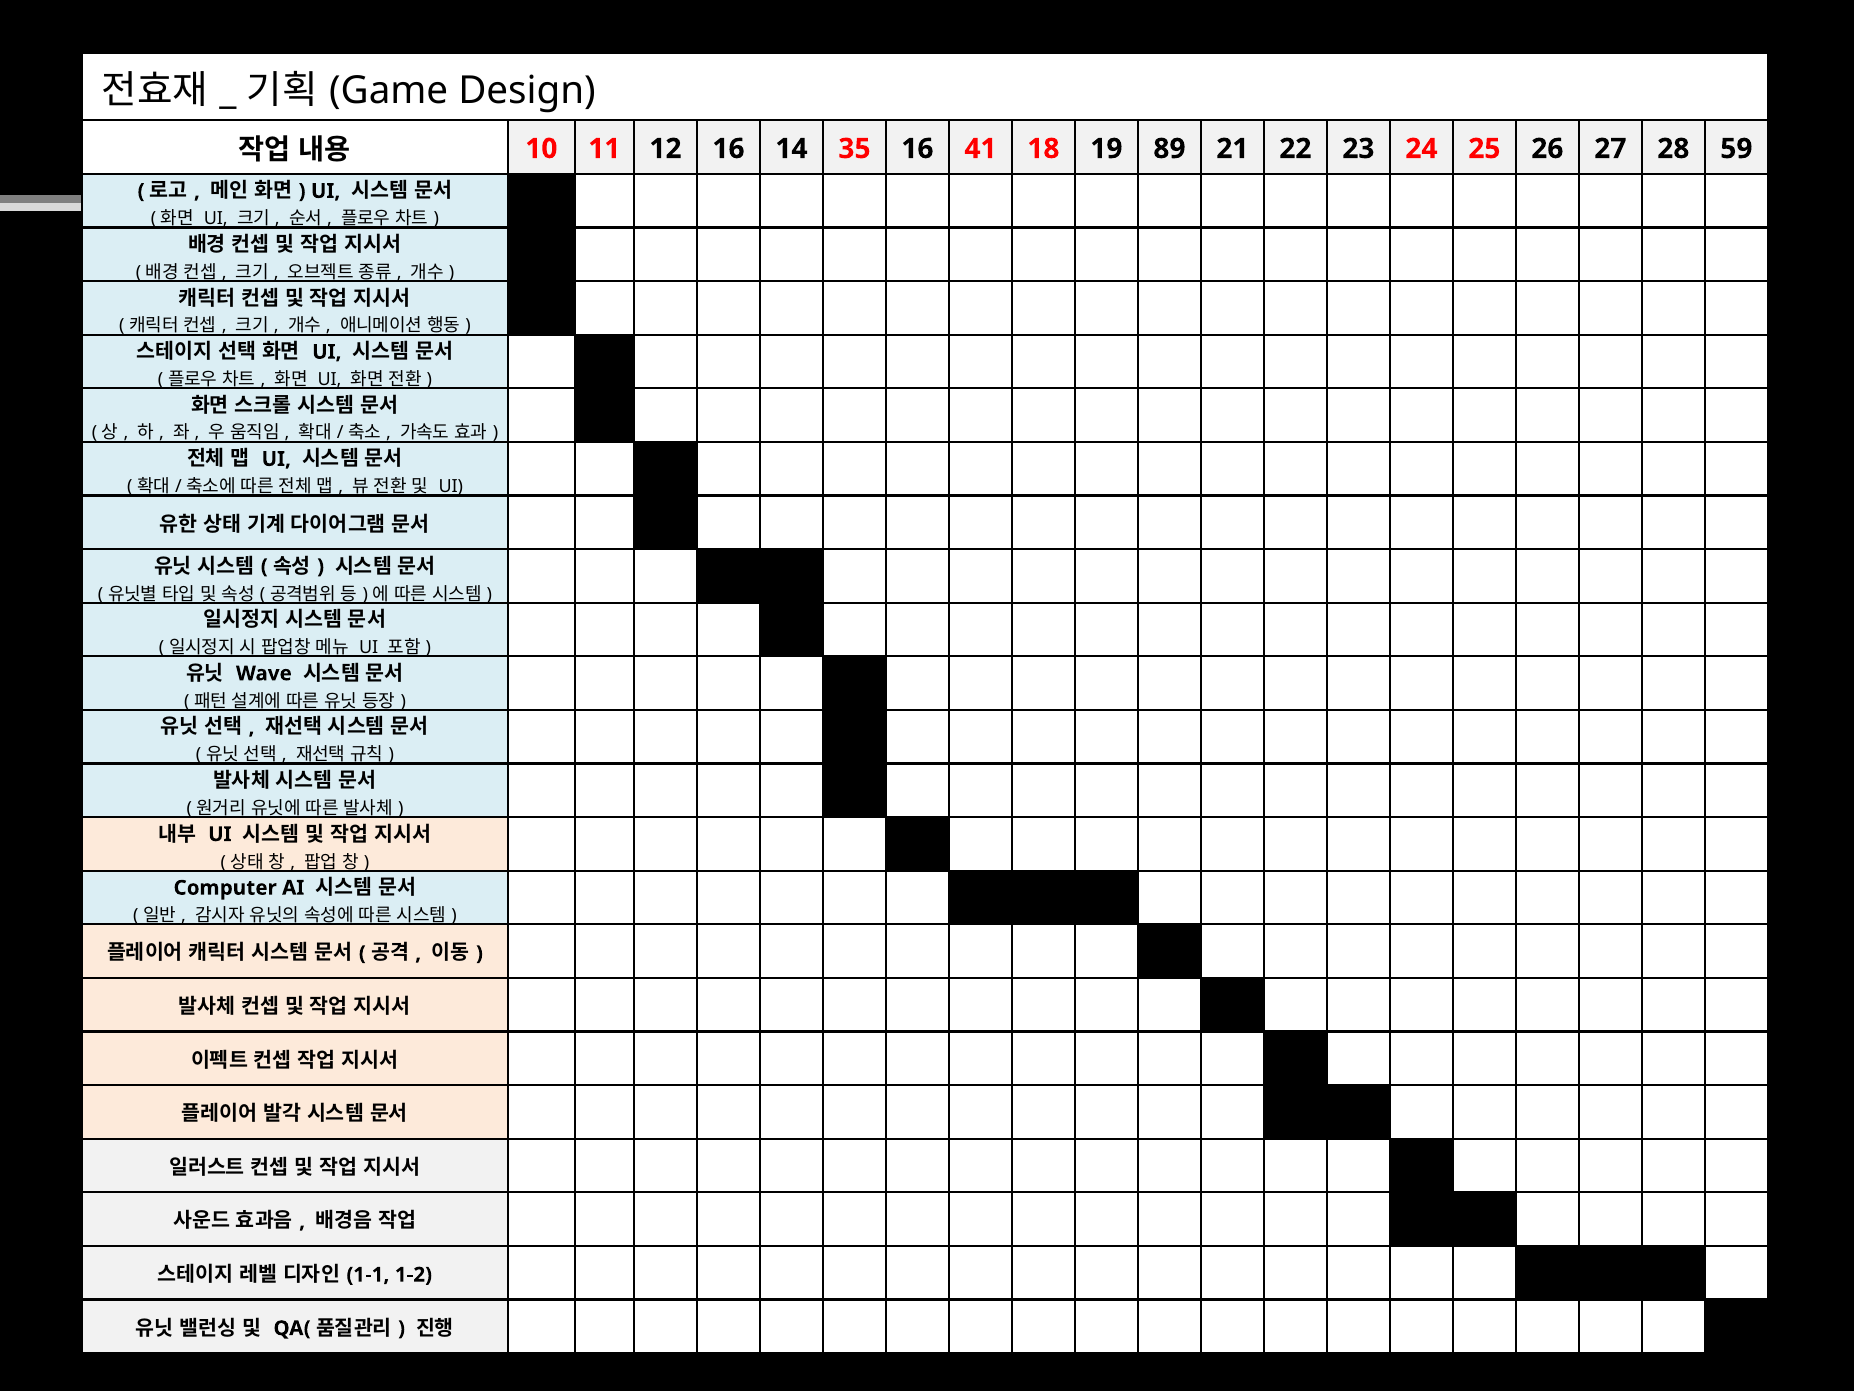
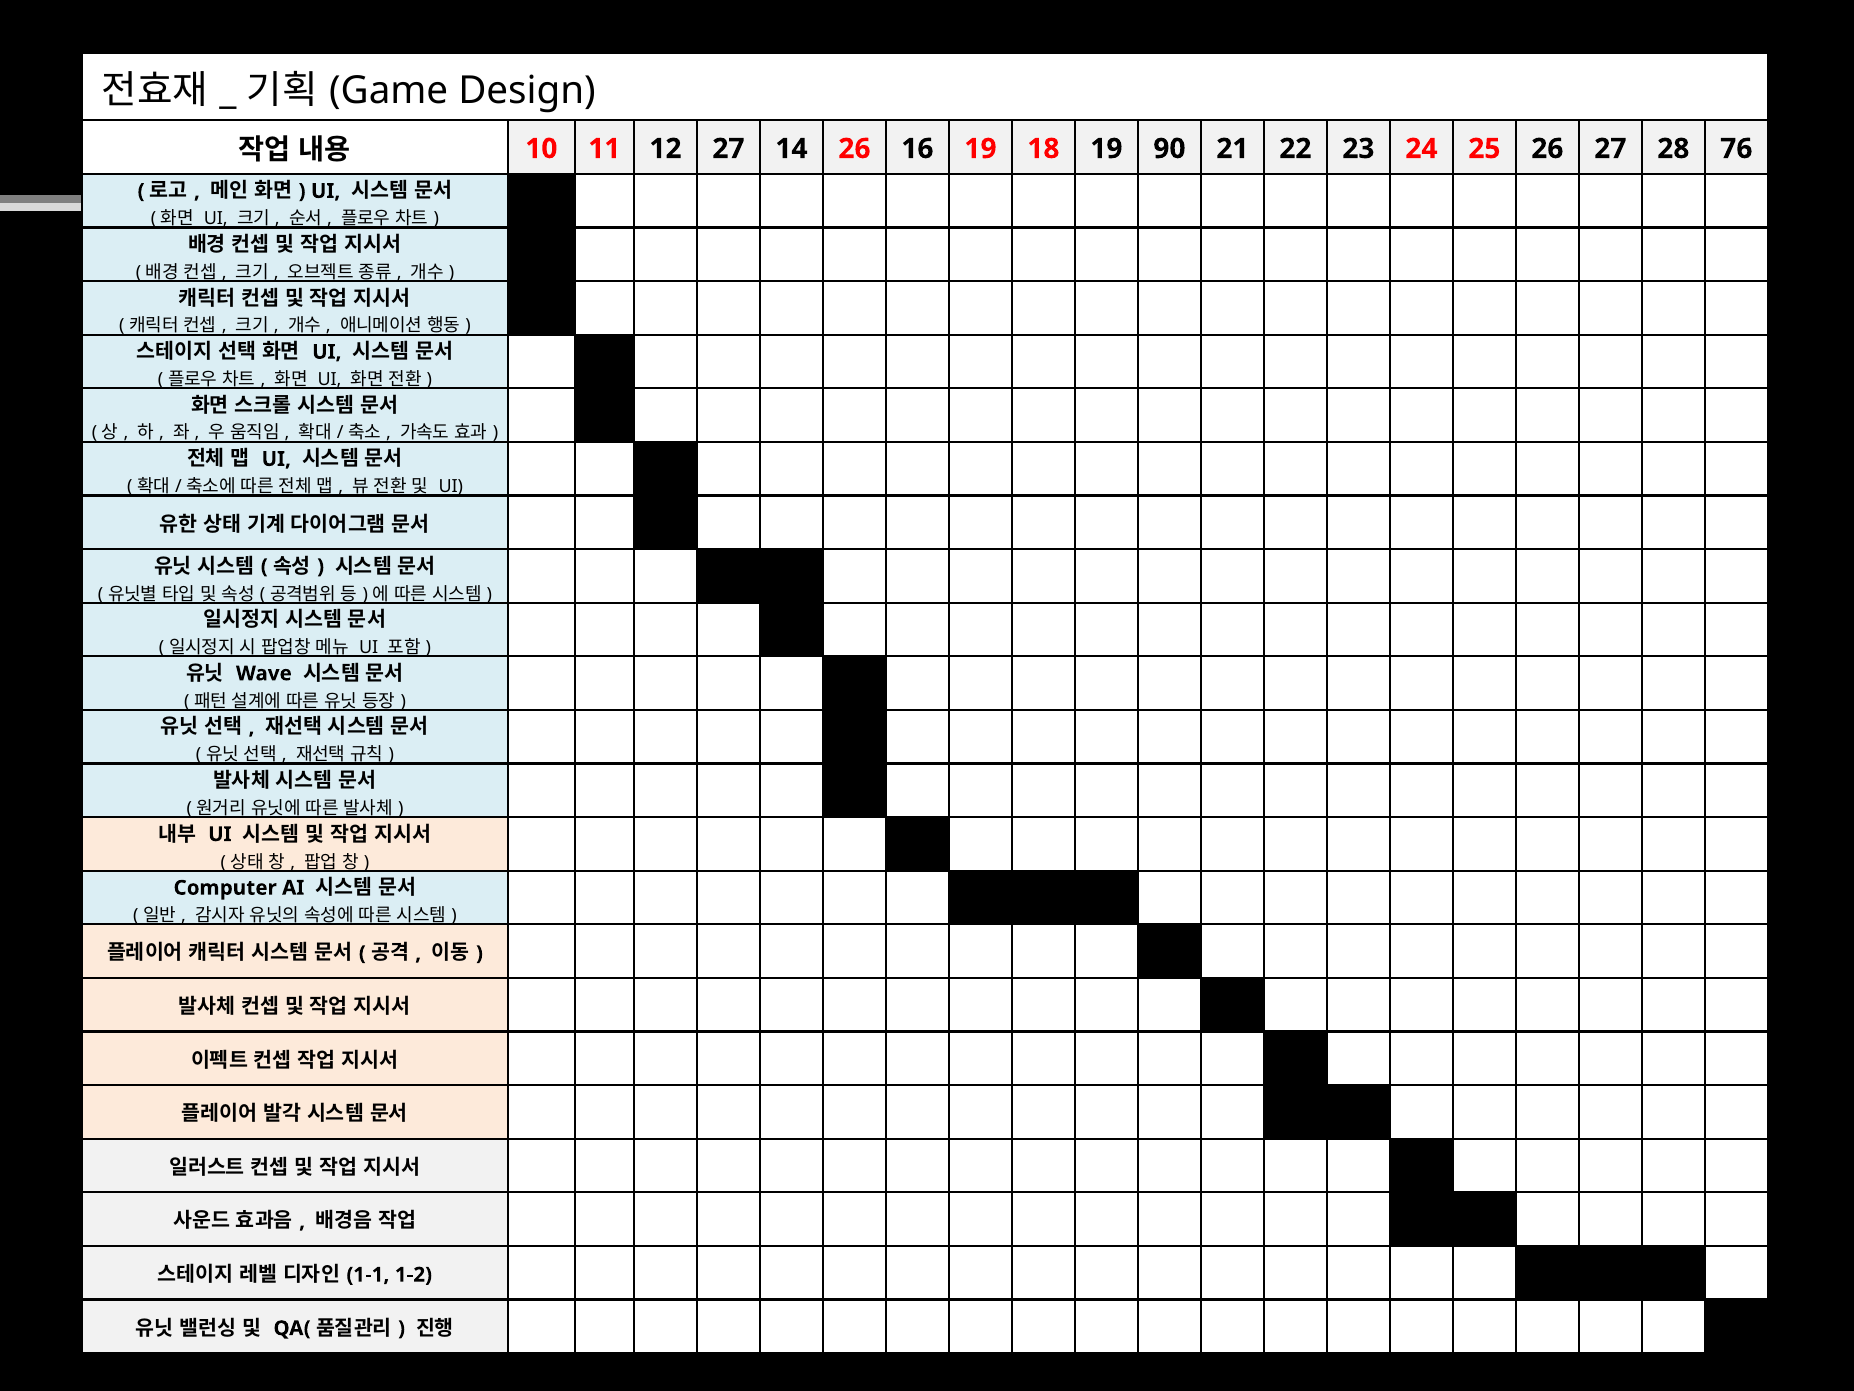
12 16: 16 -> 27 (728, 149)
14 35: 35 -> 26 (854, 149)
16 41: 41 -> 19 (980, 149)
89: 89 -> 90 (1169, 149)
59: 59 -> 76 (1736, 149)
